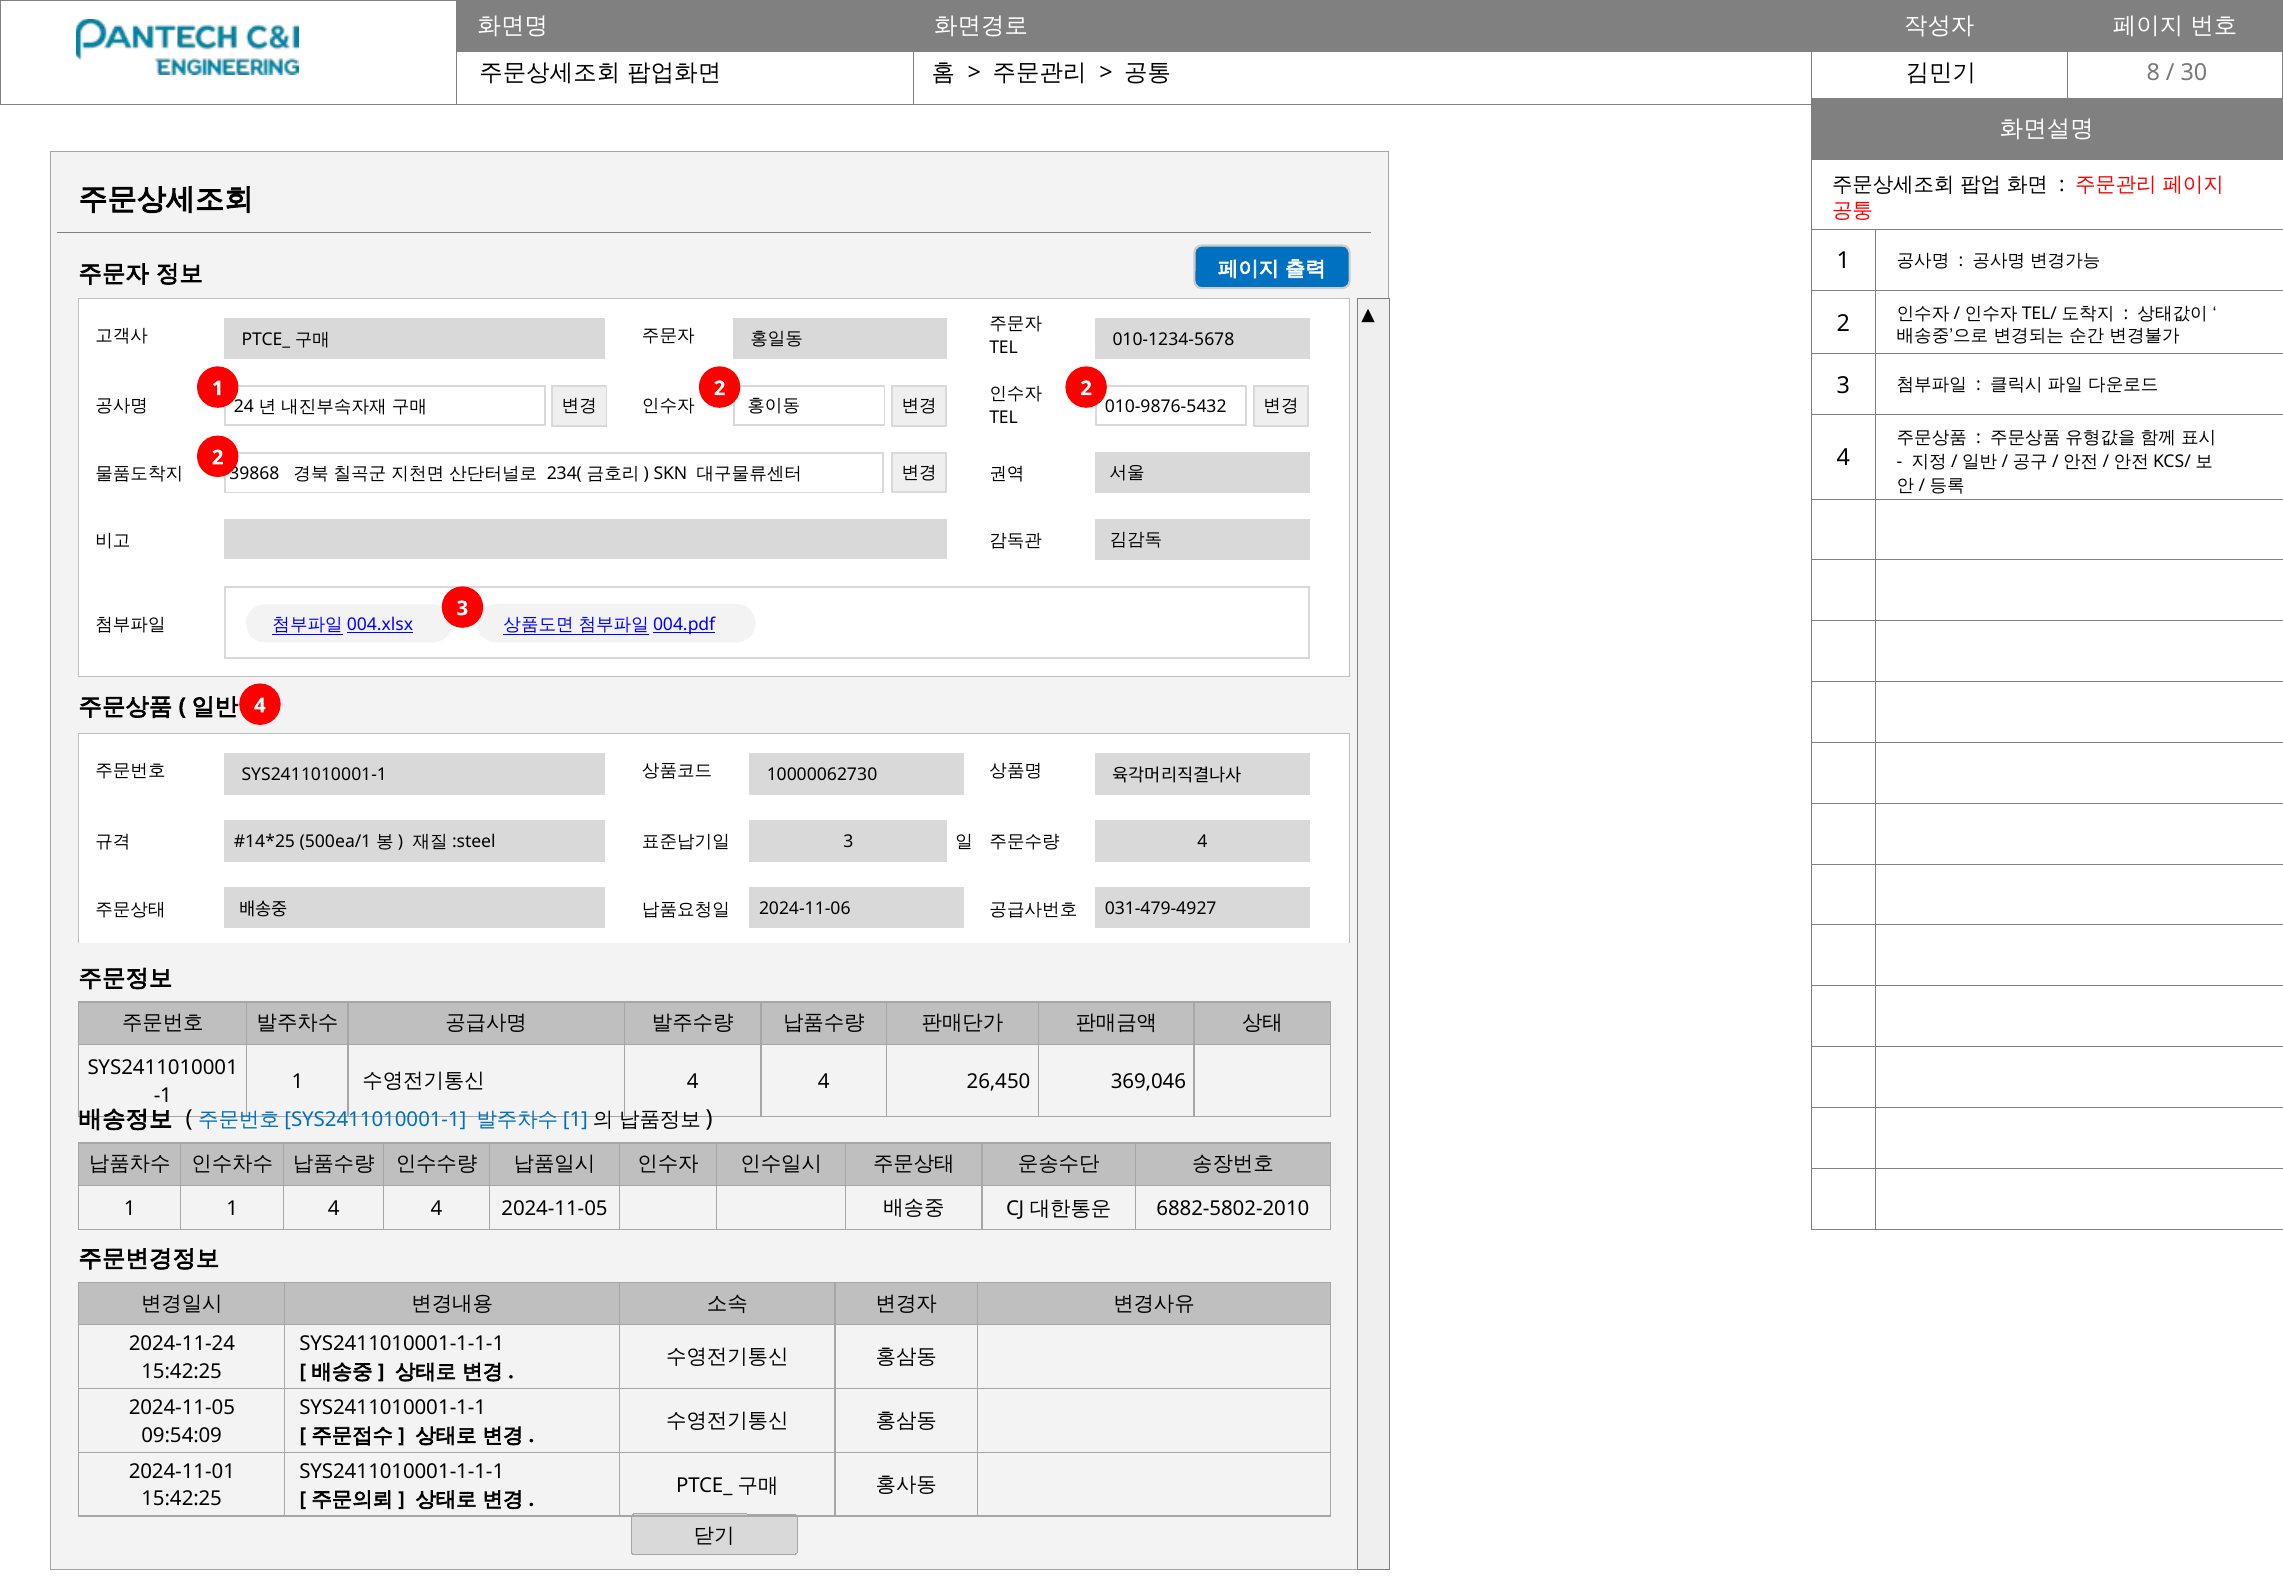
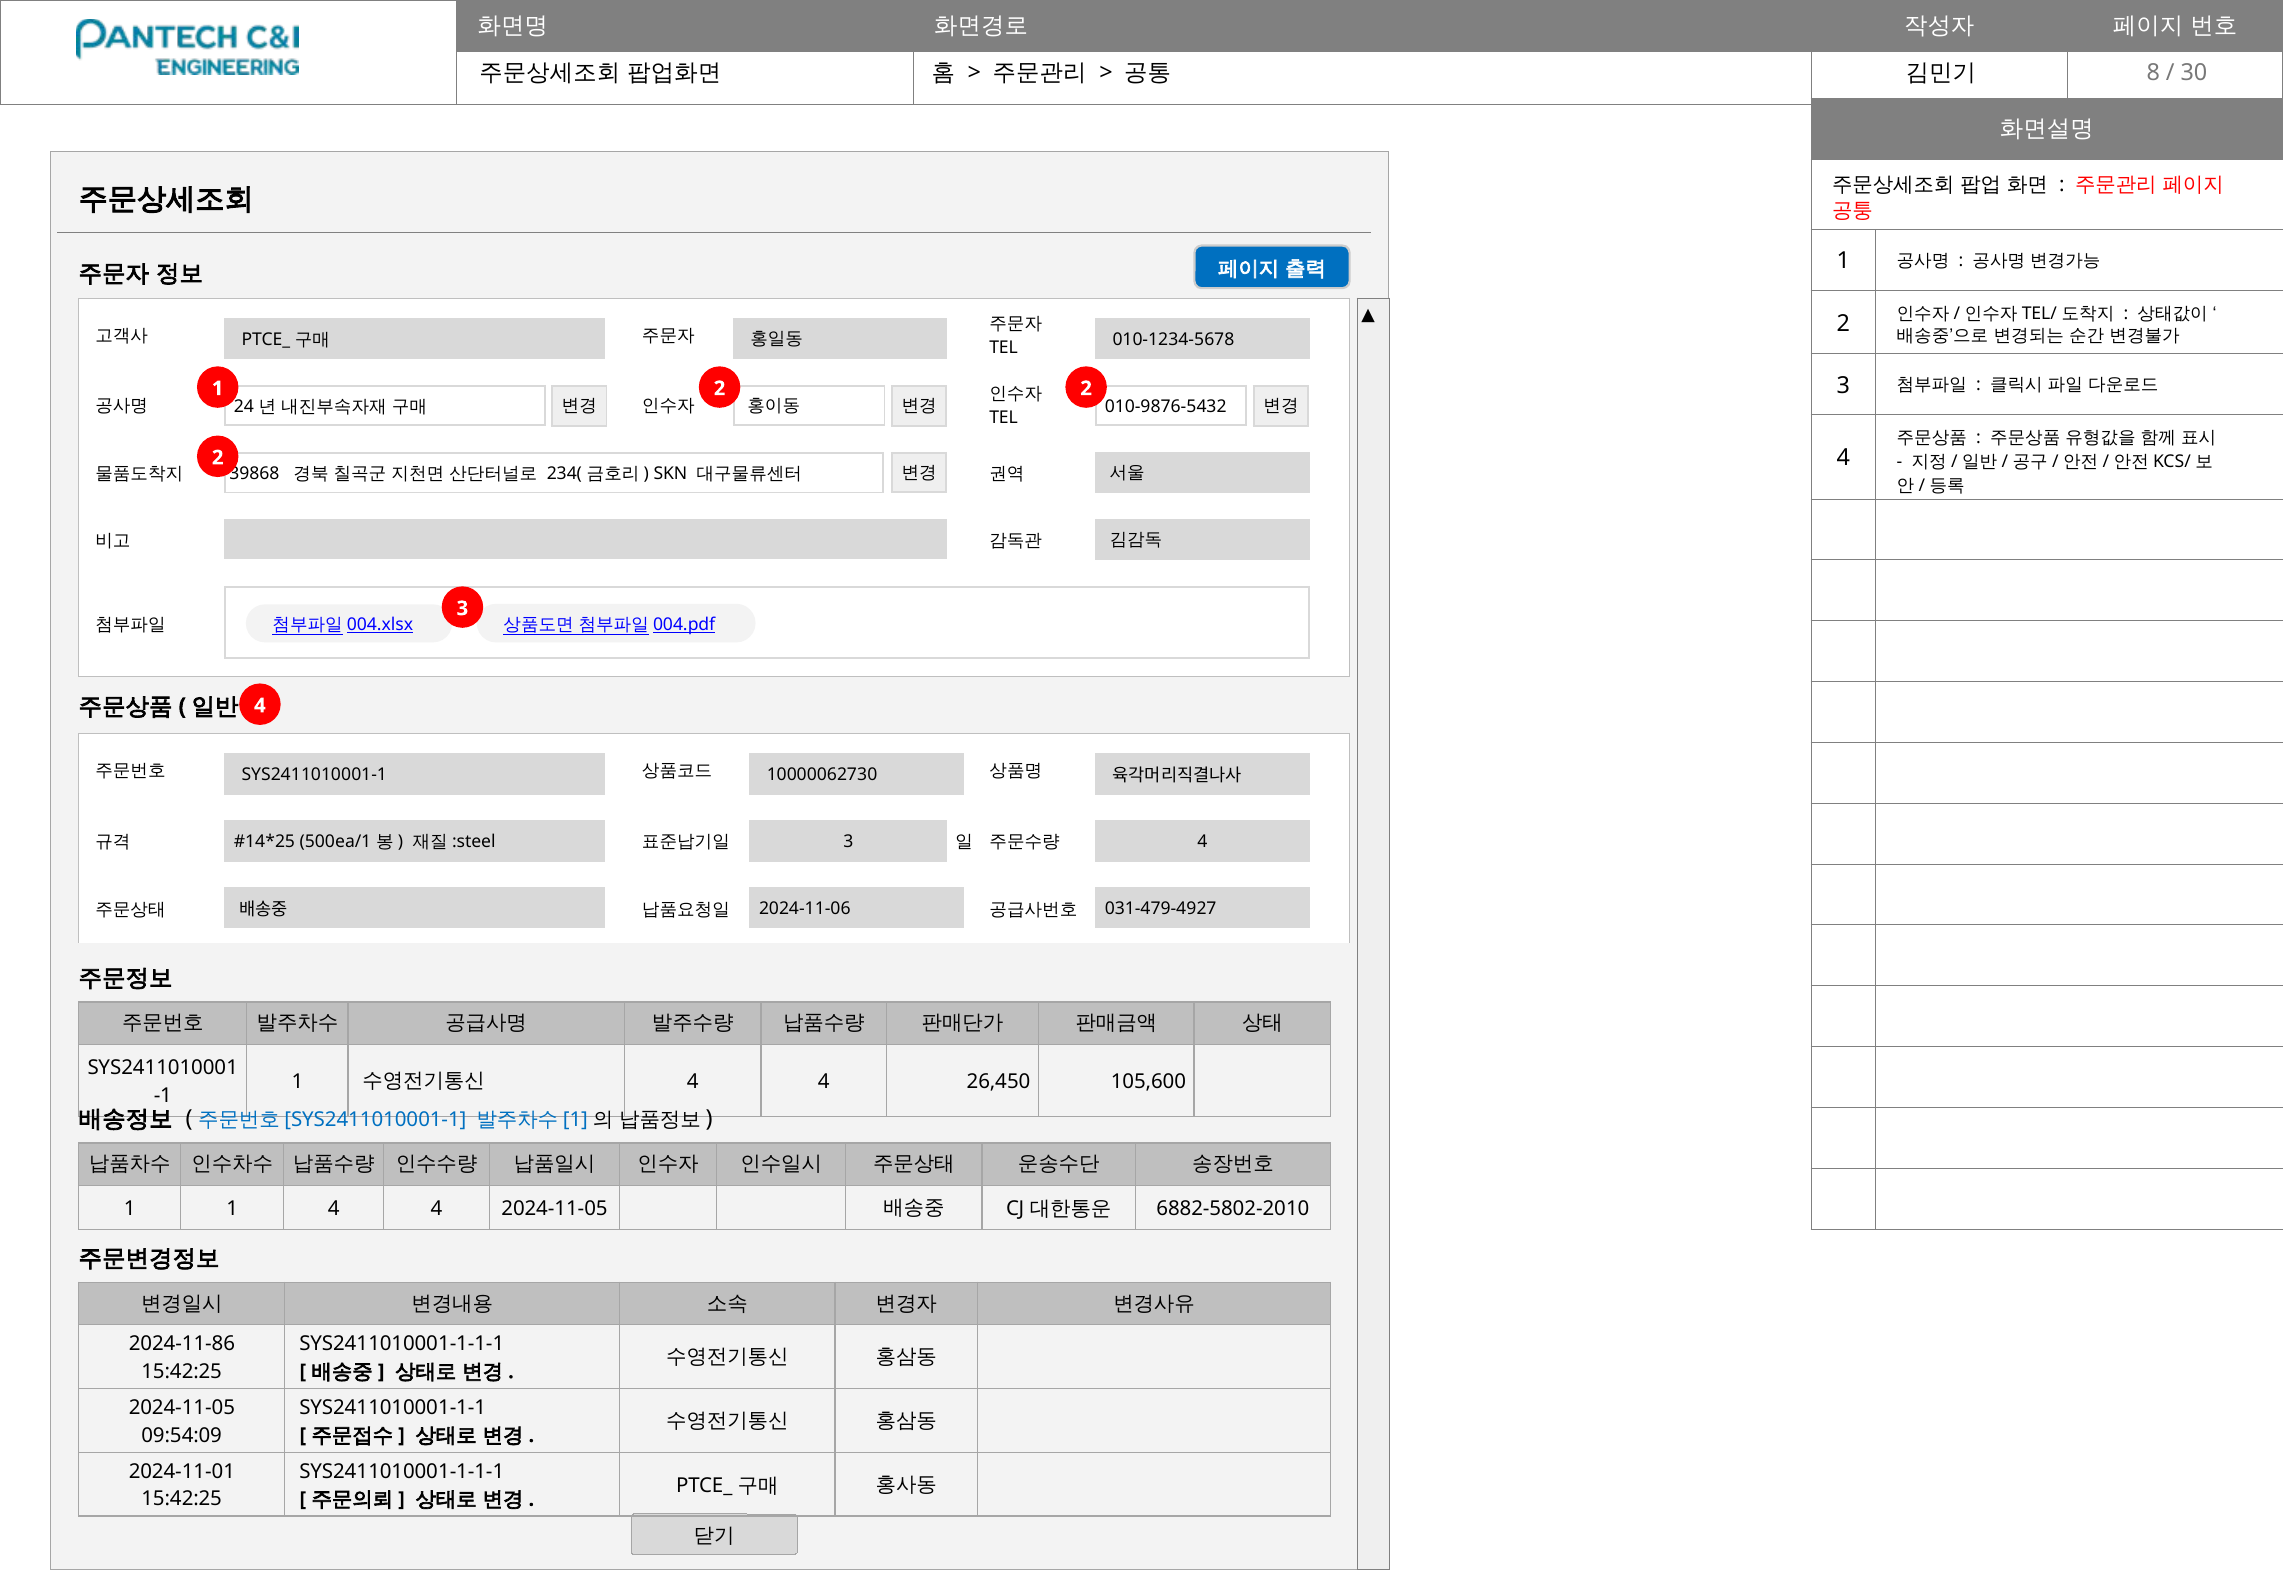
369,046: 369,046 -> 105,600 (1148, 1081)
2024-11-24: 2024-11-24 -> 2024-11-86 (182, 1343)
